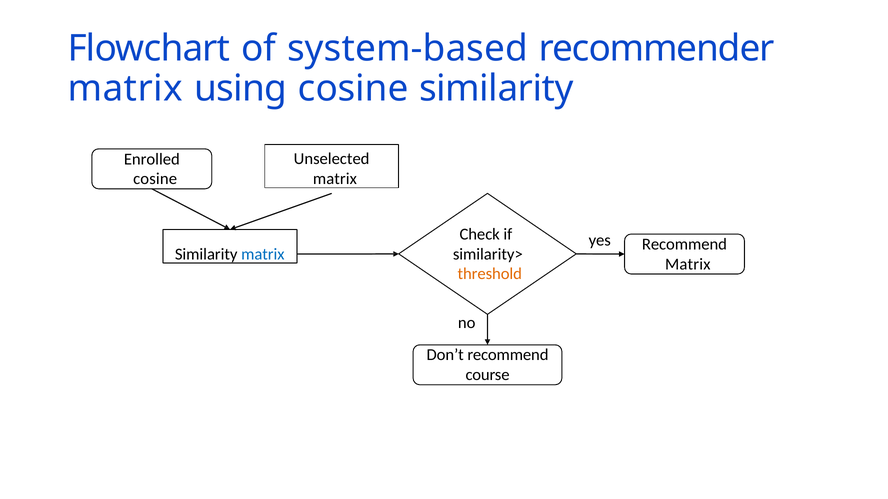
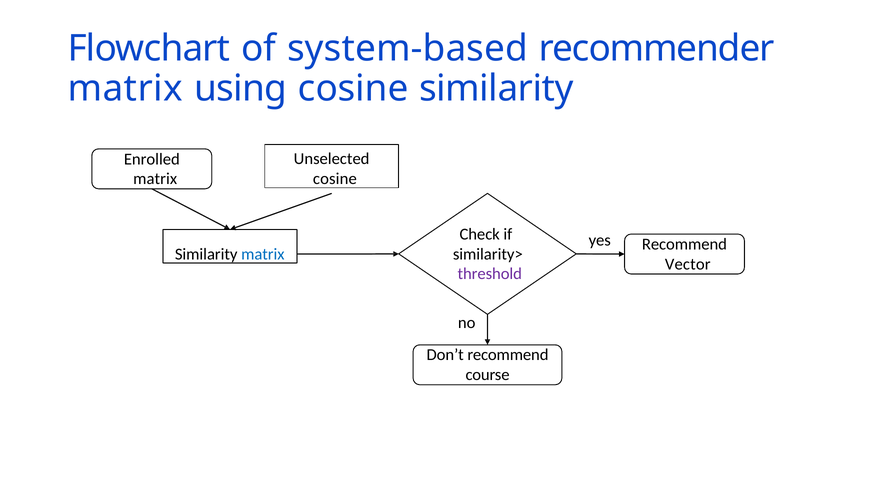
matrix: matrix -> cosine (335, 179)
cosine: cosine -> matrix (155, 179)
Matrix: Matrix -> Vector (688, 264)
threshold colour: orange -> purple (490, 274)
